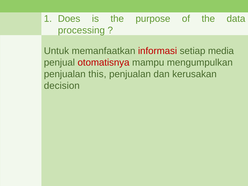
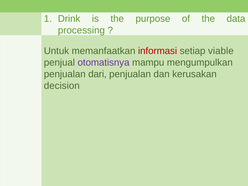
Does: Does -> Drink (69, 19)
media: media -> viable (221, 51)
otomatisnya colour: red -> purple (104, 62)
this: this -> dari (97, 74)
